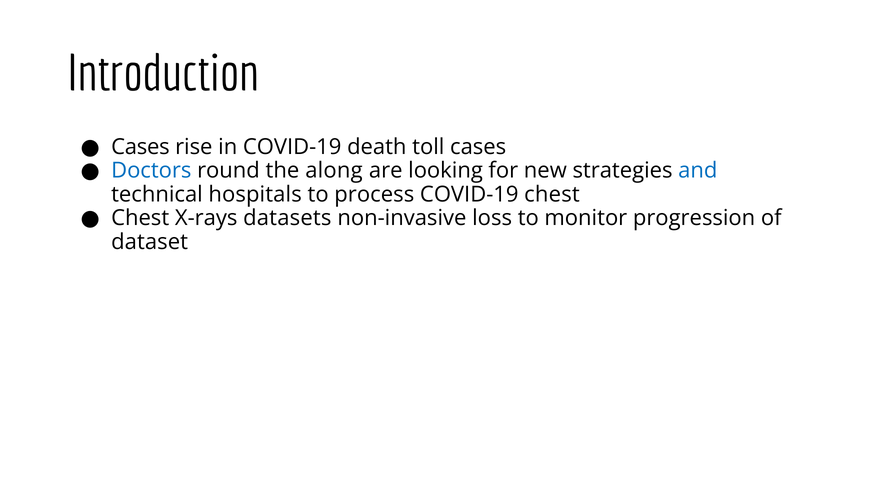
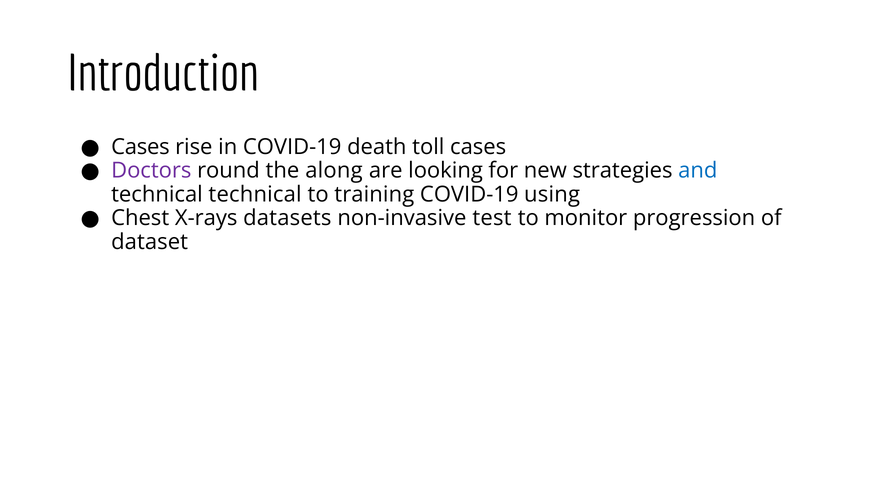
Doctors colour: blue -> purple (151, 171)
technical hospitals: hospitals -> technical (255, 195)
process: process -> training (374, 195)
COVID-19 chest: chest -> using (552, 195)
loss: loss -> test (492, 218)
